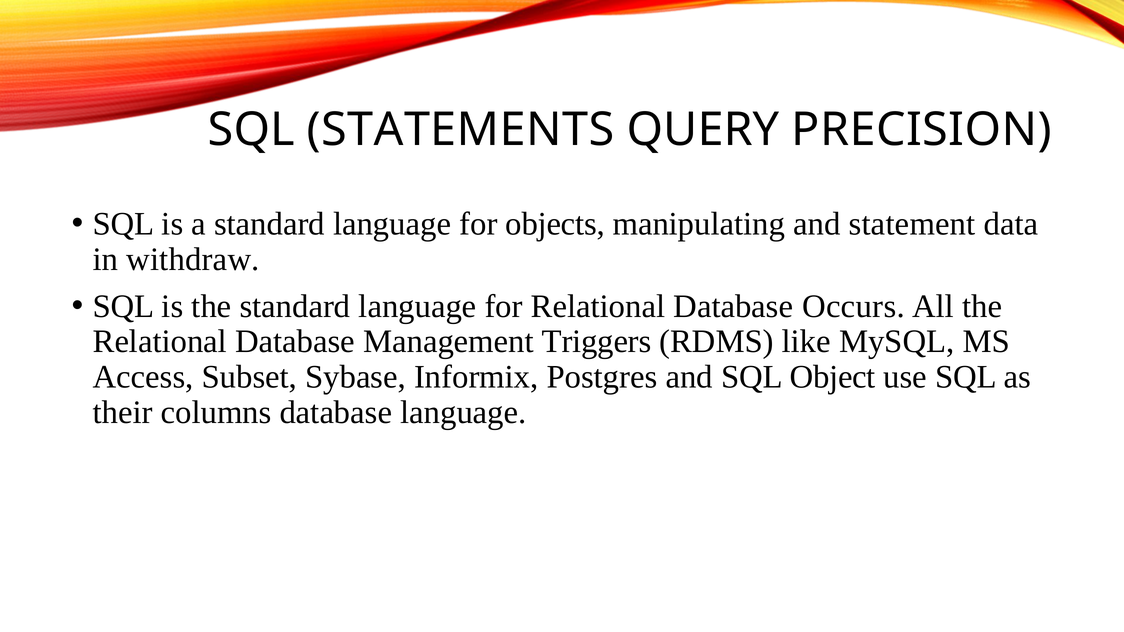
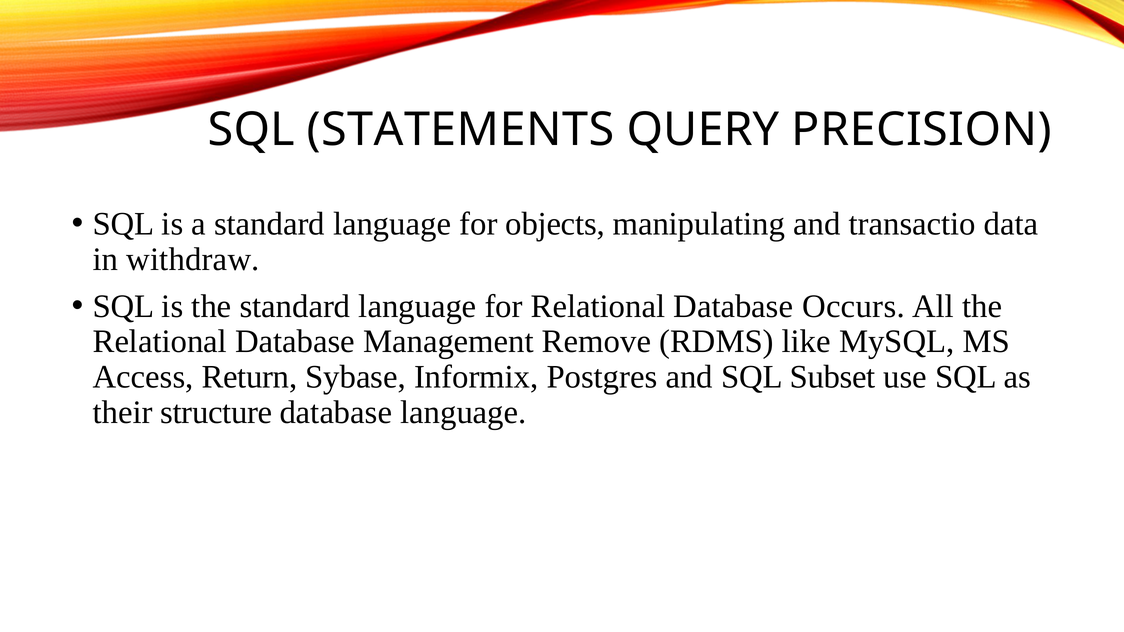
statement: statement -> transactio (912, 224)
Triggers: Triggers -> Remove (597, 342)
Subset: Subset -> Return (249, 377)
Object: Object -> Subset (833, 377)
columns: columns -> structure (216, 412)
